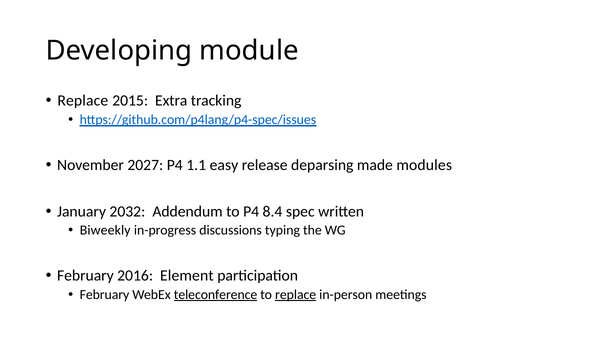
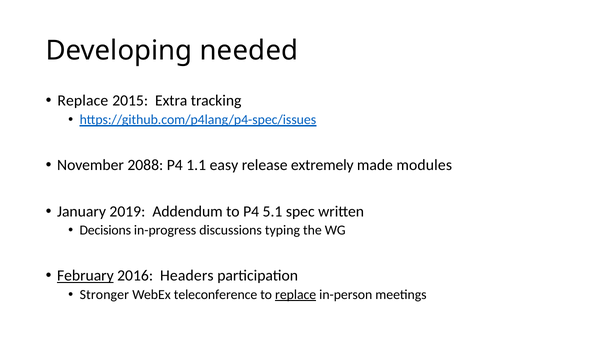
module: module -> needed (249, 50)
2027: 2027 -> 2088 (145, 165)
deparsing: deparsing -> extremely (322, 165)
2032: 2032 -> 2019 (127, 211)
8.4: 8.4 -> 5.1 (273, 211)
Biweekly: Biweekly -> Decisions (105, 230)
February underline: none -> present (85, 276)
Element: Element -> Headers (187, 276)
February: February -> Stronger (104, 295)
teleconference underline: present -> none (216, 295)
